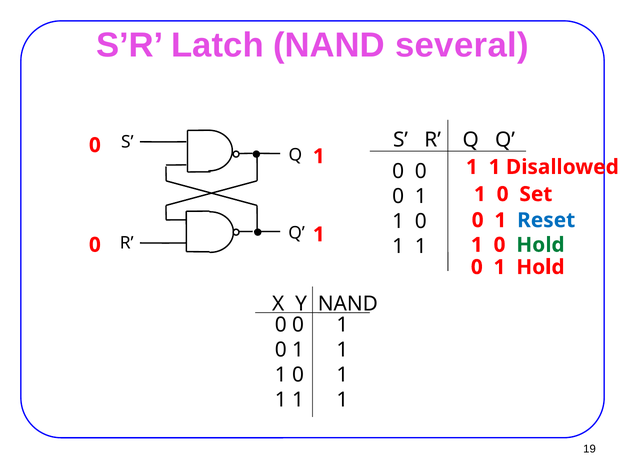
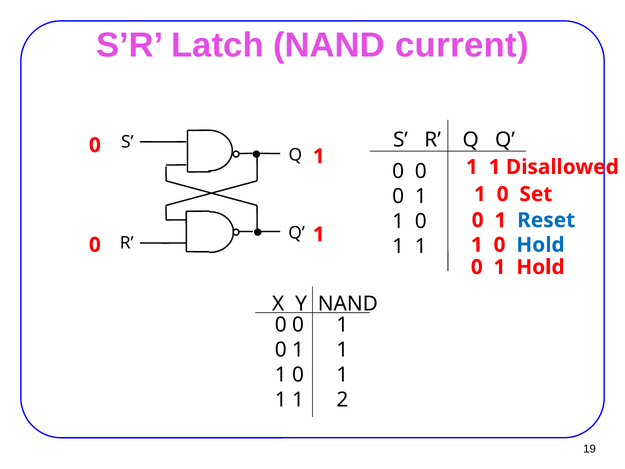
several: several -> current (462, 45)
Hold colour: green -> blue (540, 245)
1: 1 -> 2 (342, 400)
